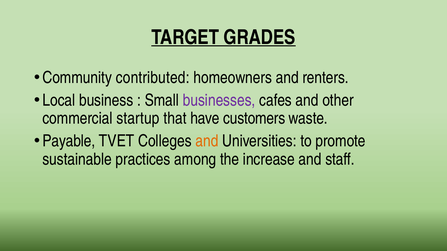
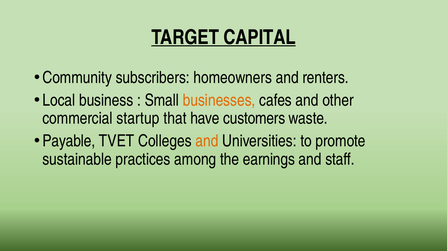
GRADES: GRADES -> CAPITAL (260, 38)
contributed: contributed -> subscribers (153, 78)
businesses colour: purple -> orange (219, 100)
increase: increase -> earnings (269, 159)
